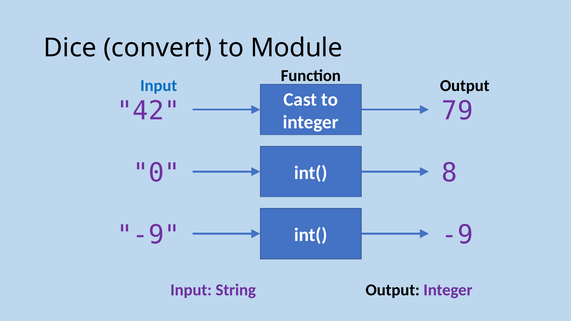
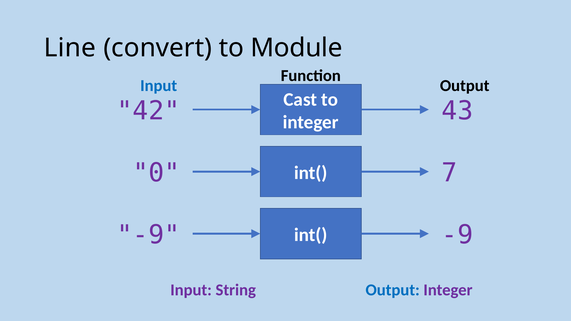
Dice: Dice -> Line (70, 48)
79: 79 -> 43 (457, 111)
8: 8 -> 7 (450, 173)
Output colour: black -> blue (393, 290)
